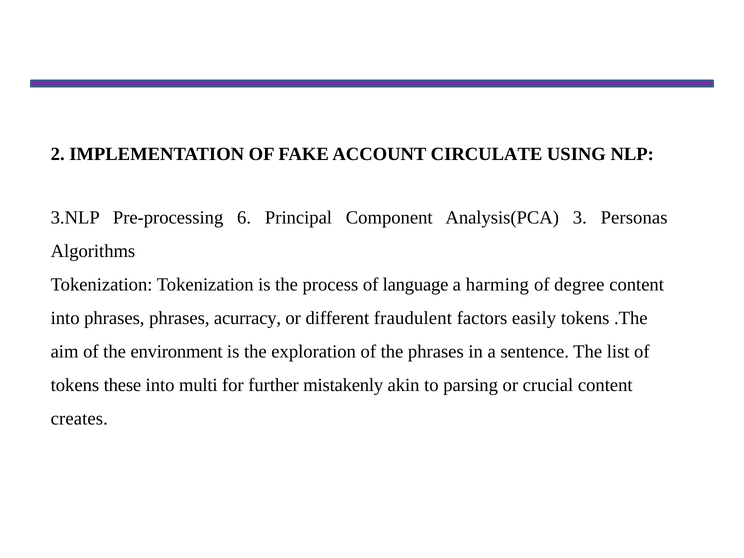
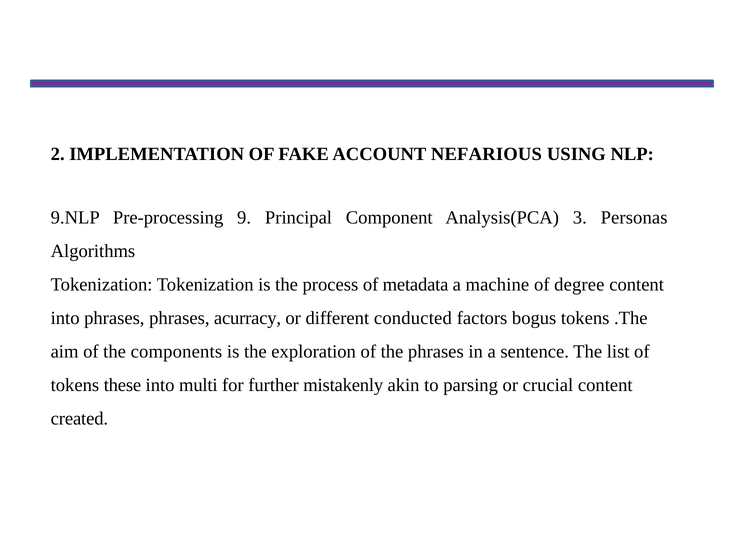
CIRCULATE: CIRCULATE -> NEFARIOUS (486, 154)
3.NLP: 3.NLP -> 9.NLP (75, 218)
6: 6 -> 9 (244, 218)
language: language -> metadata (416, 284)
harming: harming -> machine (497, 284)
fraudulent: fraudulent -> conducted (413, 318)
easily: easily -> bogus (534, 318)
environment: environment -> components (176, 351)
creates: creates -> created (79, 418)
